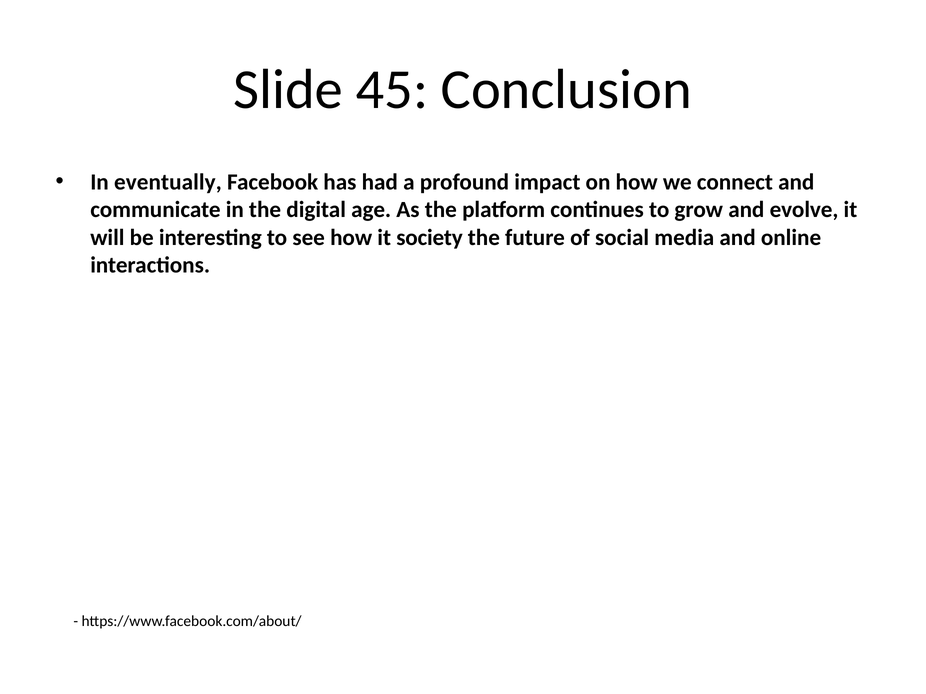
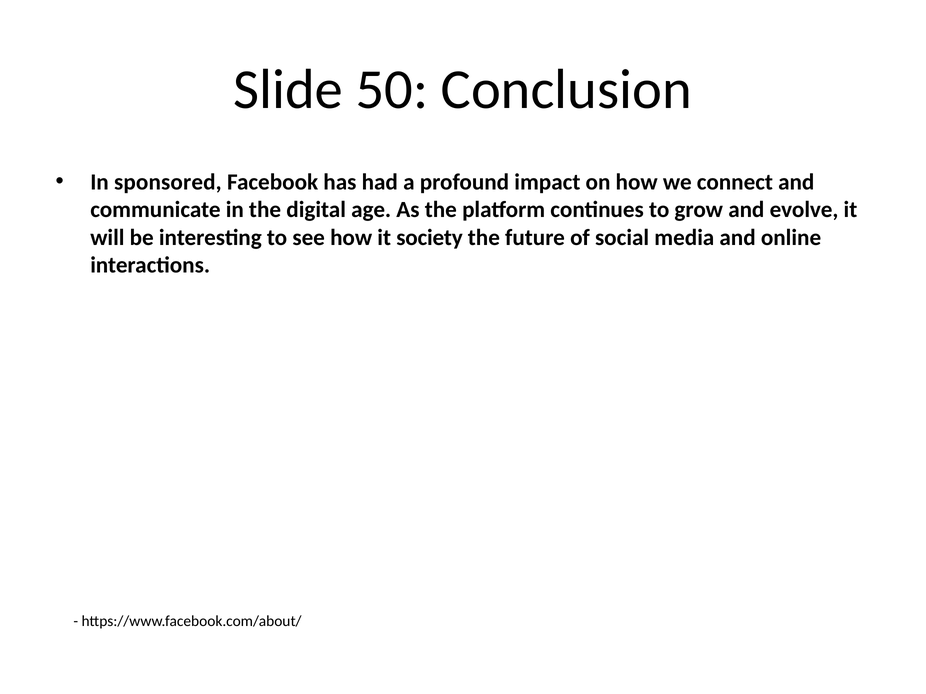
45: 45 -> 50 (392, 90)
eventually: eventually -> sponsored (168, 182)
